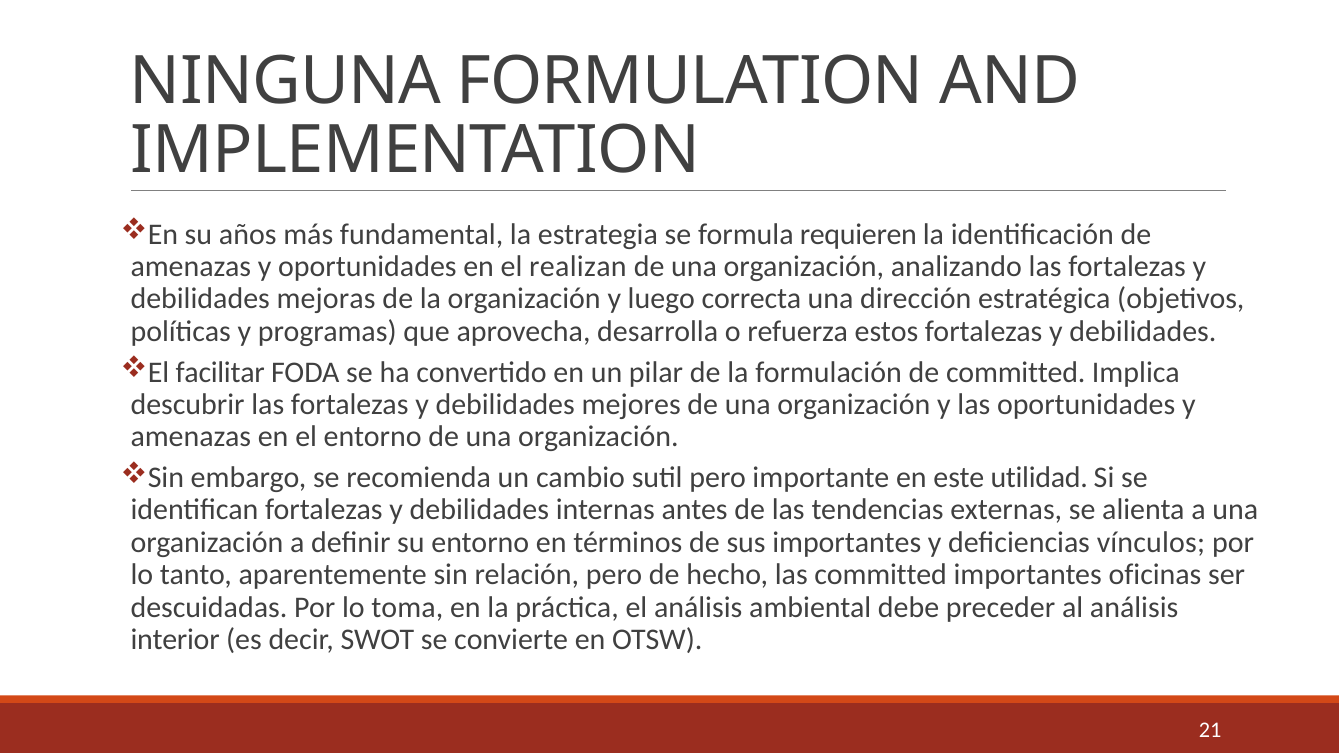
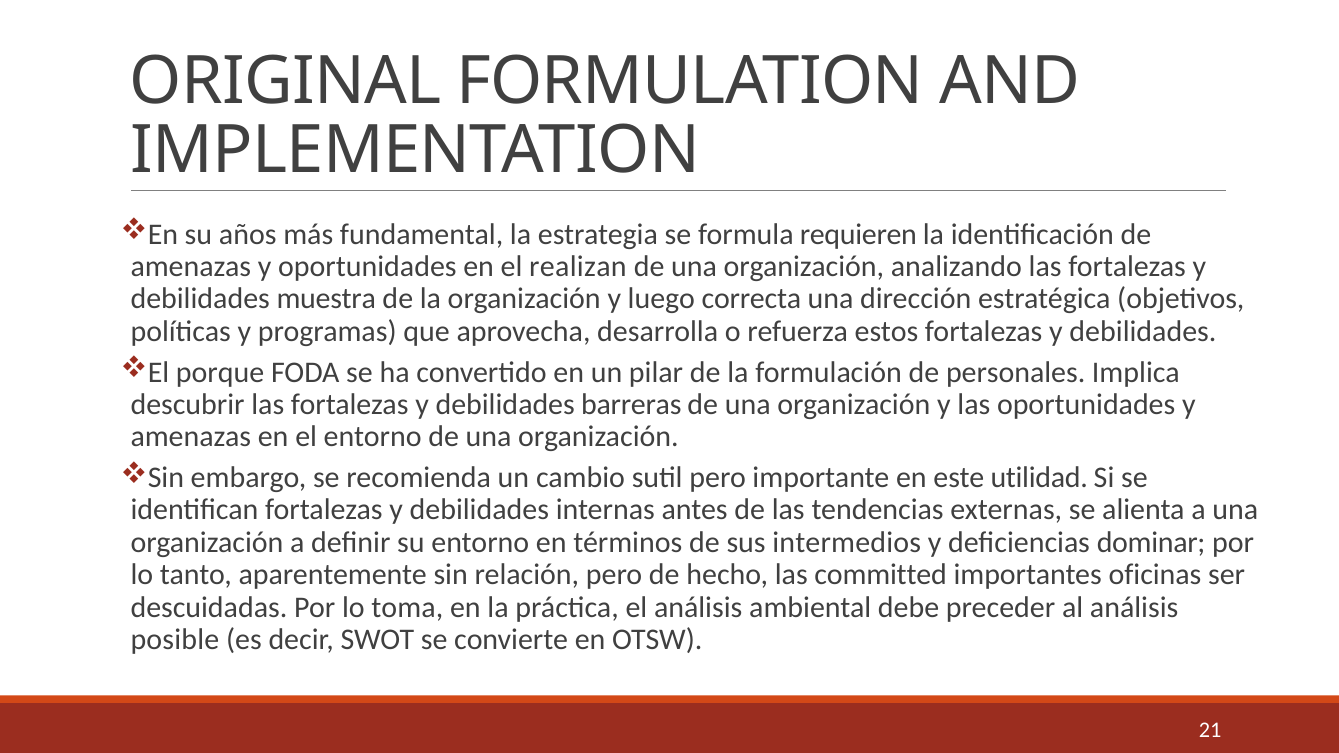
NINGUNA: NINGUNA -> ORIGINAL (286, 82)
mejoras: mejoras -> muestra (326, 299)
facilitar: facilitar -> porque (220, 372)
de committed: committed -> personales (1016, 372)
mejores: mejores -> barreras (631, 405)
sus importantes: importantes -> intermedios (847, 543)
vínculos: vínculos -> dominar (1151, 543)
interior: interior -> posible (175, 640)
